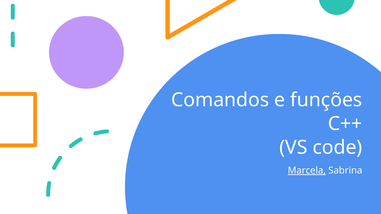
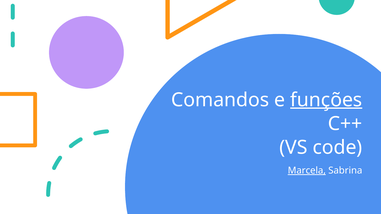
funções underline: none -> present (326, 100)
